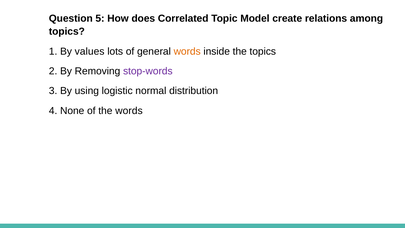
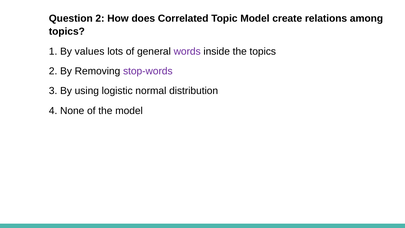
Question 5: 5 -> 2 (100, 19)
words colour: orange -> purple (187, 51)
the words: words -> model (129, 111)
